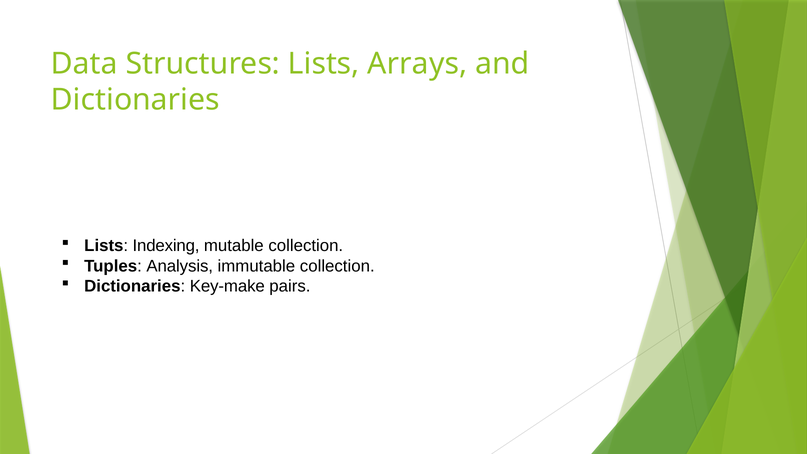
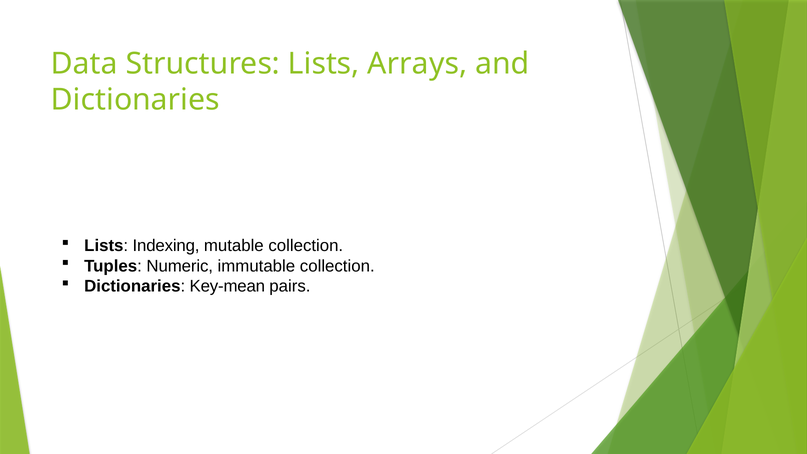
Analysis: Analysis -> Numeric (180, 266)
Key-make: Key-make -> Key-mean (227, 286)
